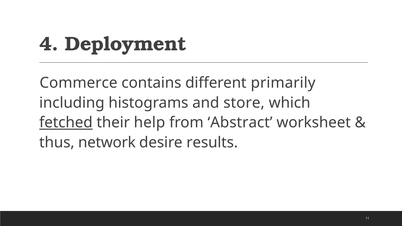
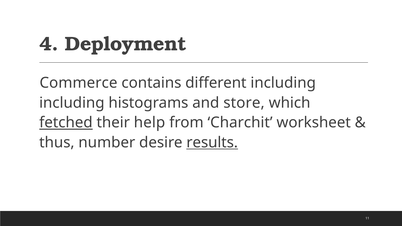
different primarily: primarily -> including (283, 83)
Abstract: Abstract -> Charchit (240, 123)
network: network -> number (107, 143)
results underline: none -> present (212, 143)
